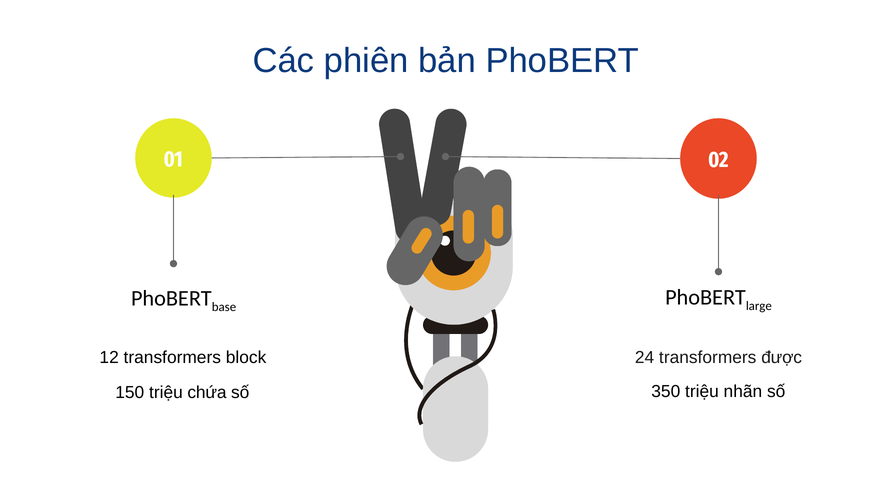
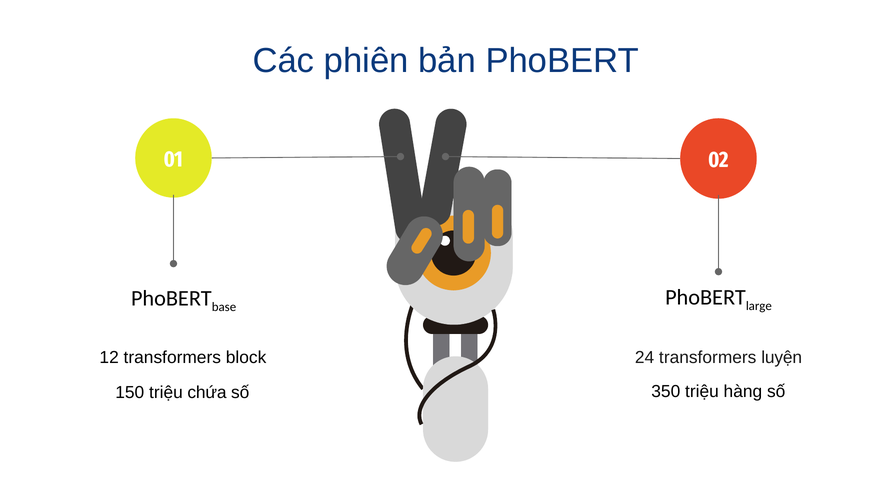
được: được -> luyện (782, 357)
nhãn: nhãn -> hàng (743, 391)
